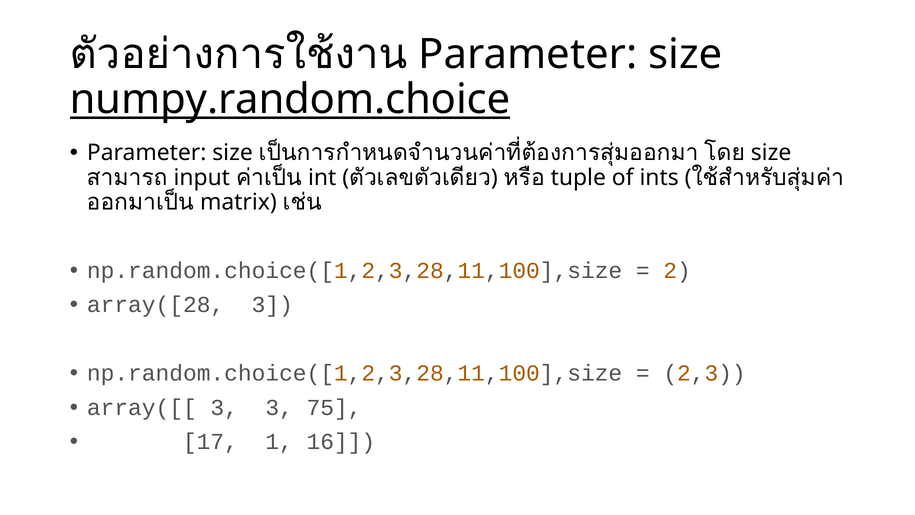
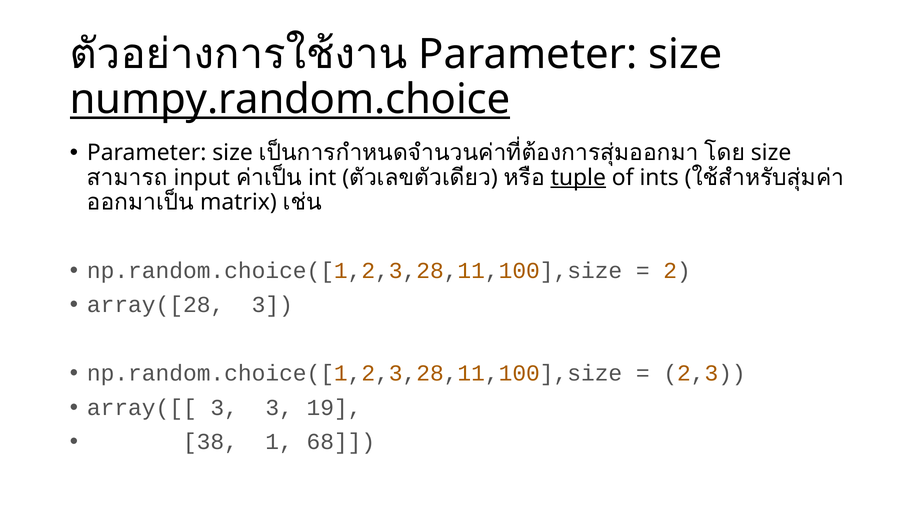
tuple underline: none -> present (578, 177)
75: 75 -> 19 (334, 407)
17: 17 -> 38 (210, 442)
16: 16 -> 68 (341, 442)
